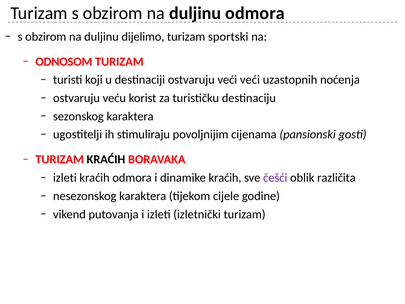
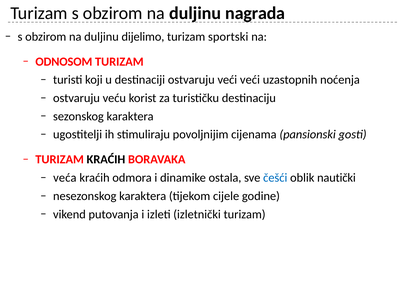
duljinu odmora: odmora -> nagrada (255, 13)
izleti: izleti -> veća (65, 178)
dinamike kraćih: kraćih -> ostala (225, 178)
češći colour: purple -> blue (275, 178)
različita: različita -> nautički (336, 178)
